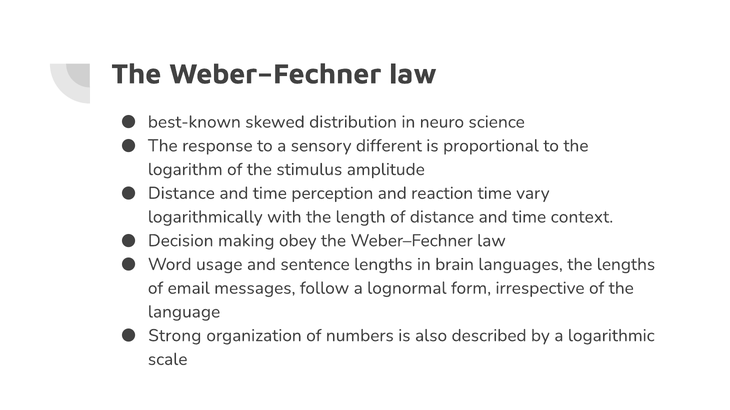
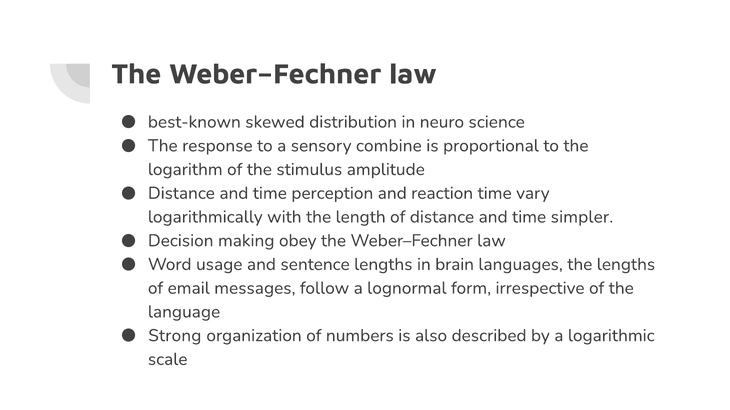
different: different -> combine (389, 146)
context: context -> simpler (582, 217)
